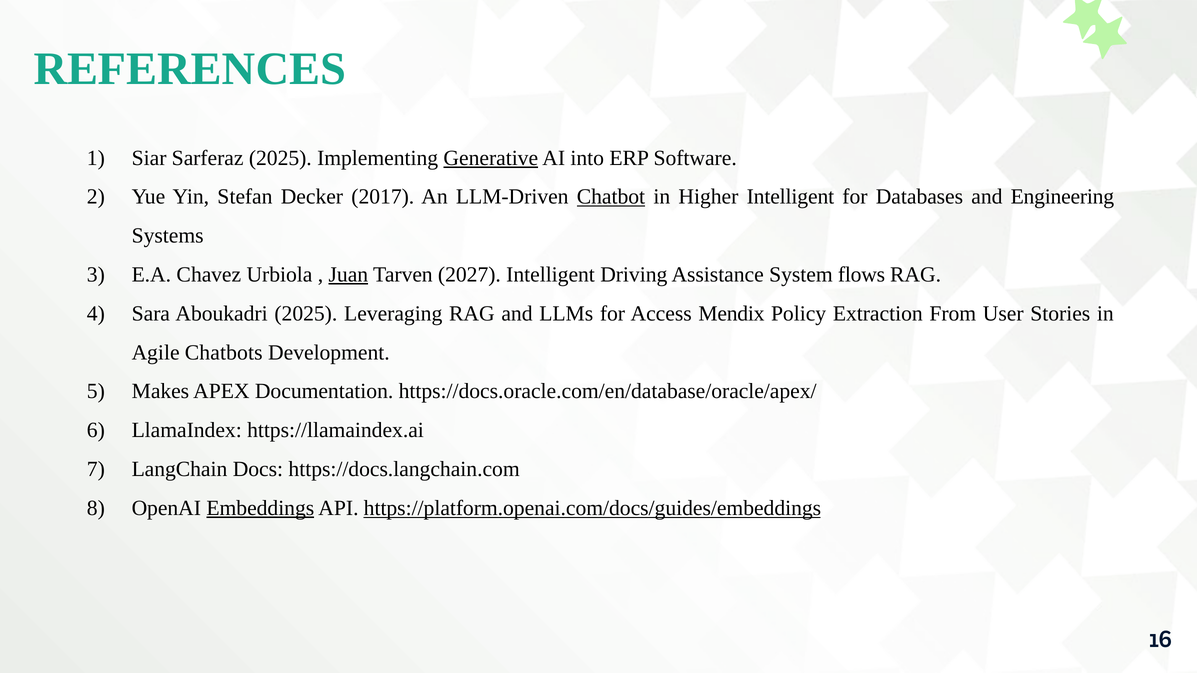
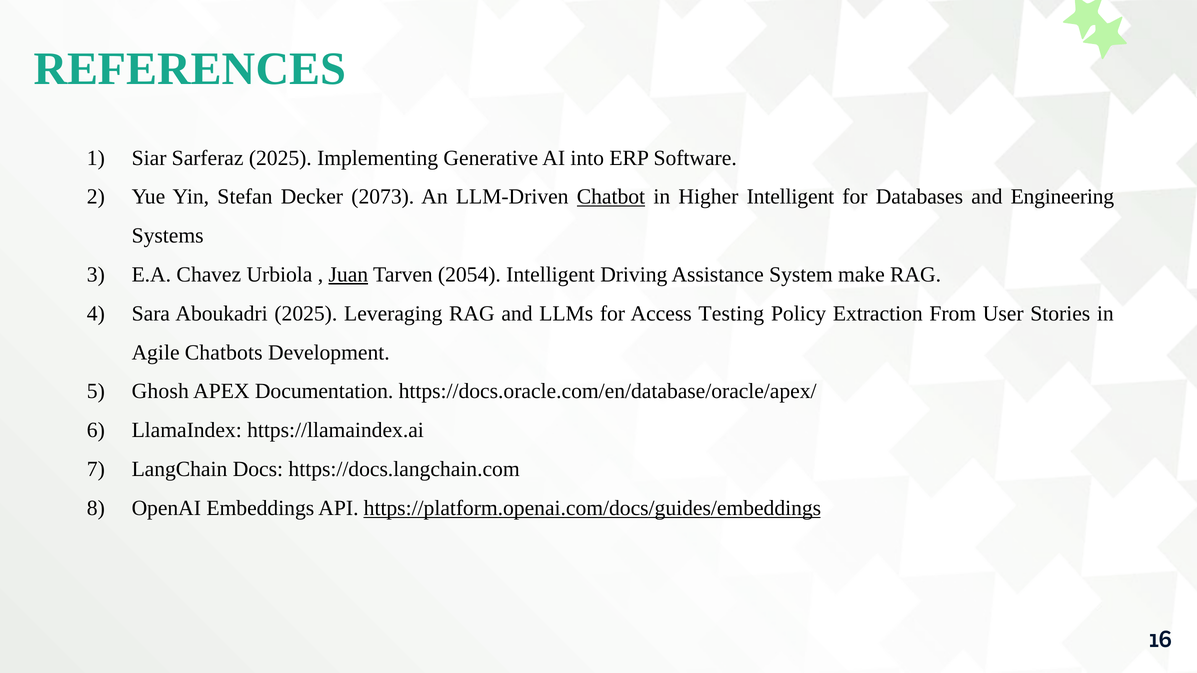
Generative underline: present -> none (491, 158)
2017: 2017 -> 2073 (383, 197)
2027: 2027 -> 2054 (469, 275)
flows: flows -> make (861, 275)
Mendix: Mendix -> Testing (731, 314)
Makes: Makes -> Ghosh (160, 392)
Embeddings underline: present -> none (260, 508)
